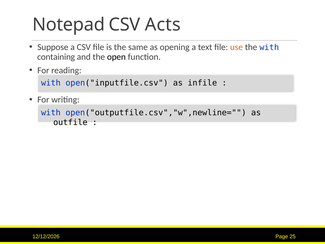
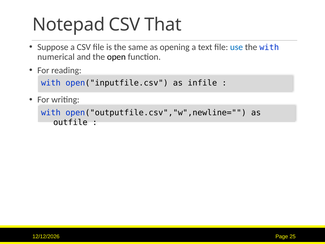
Acts: Acts -> That (163, 25)
use colour: orange -> blue (236, 47)
containing: containing -> numerical (56, 57)
